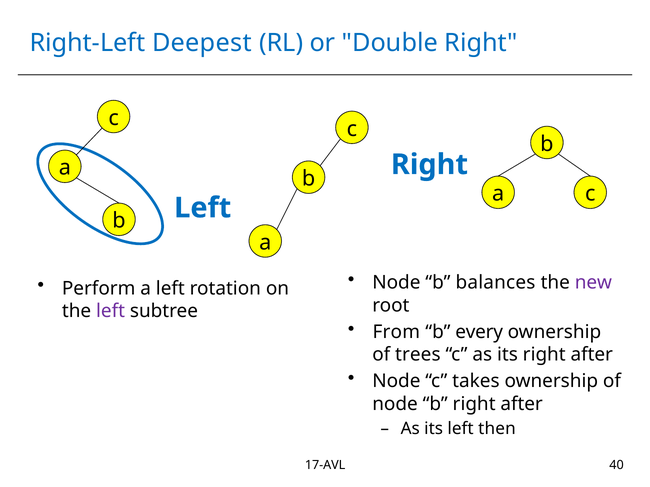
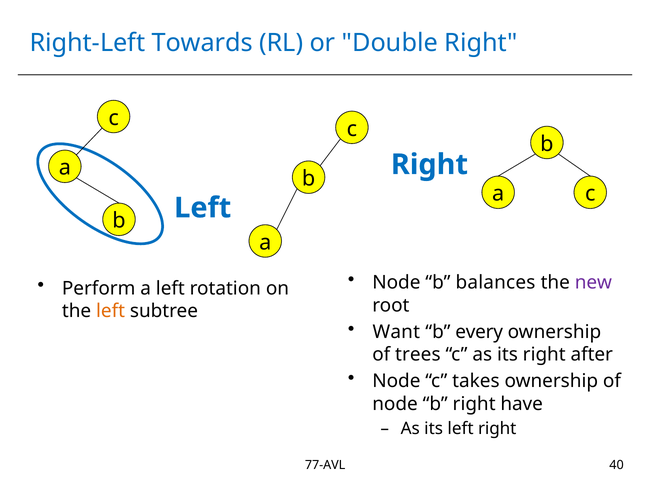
Deepest: Deepest -> Towards (202, 43)
left colour: purple -> orange (111, 311)
From: From -> Want (396, 332)
b right after: after -> have (522, 404)
its left then: then -> right (497, 429)
17-AVL: 17-AVL -> 77-AVL (325, 465)
